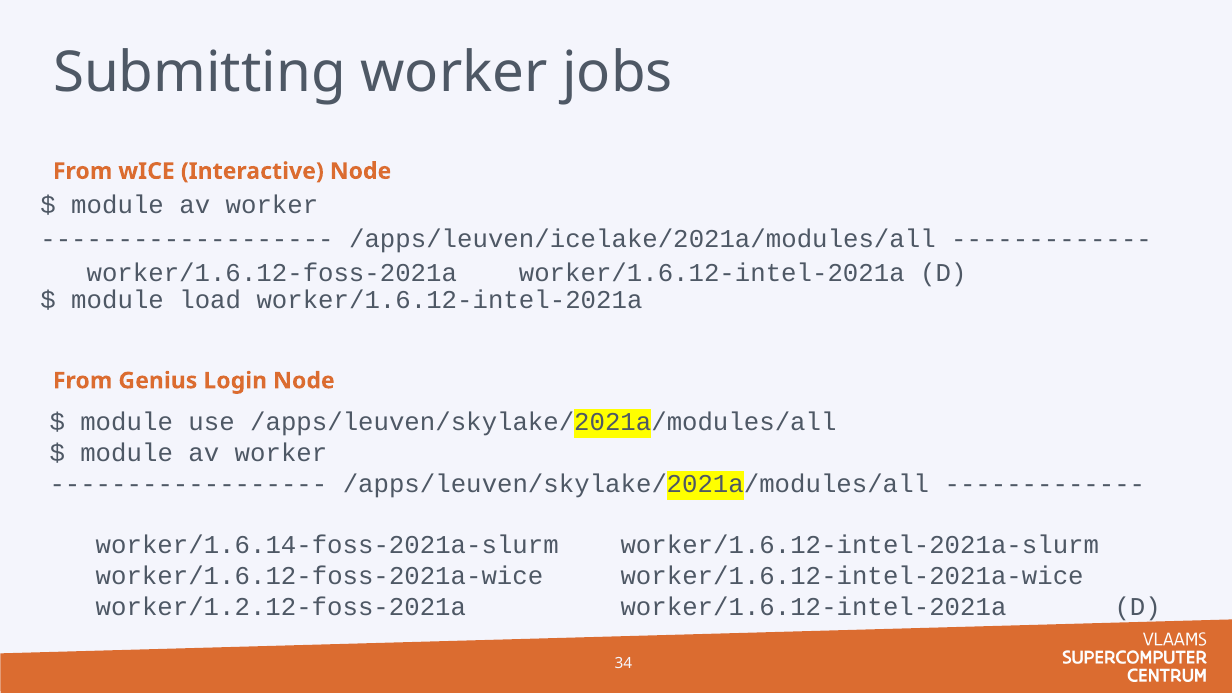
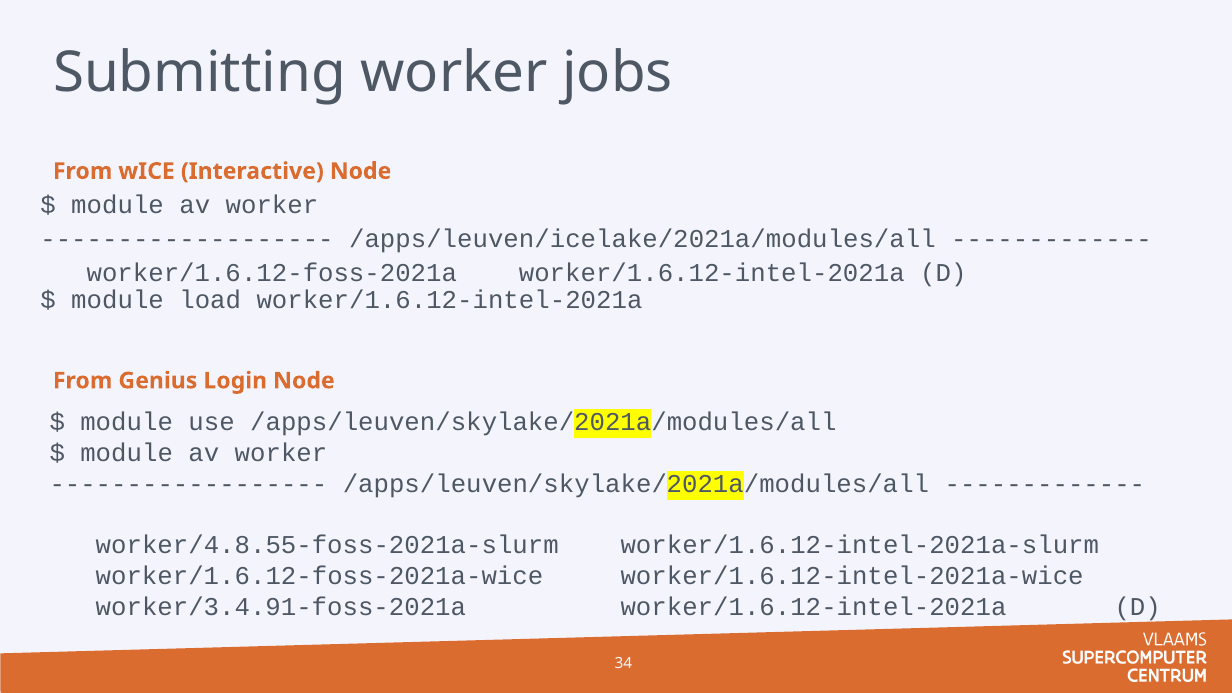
worker/1.6.14-foss-2021a-slurm: worker/1.6.14-foss-2021a-slurm -> worker/4.8.55-foss-2021a-slurm (327, 545)
worker/1.2.12-foss-2021a: worker/1.2.12-foss-2021a -> worker/3.4.91-foss-2021a (281, 607)
